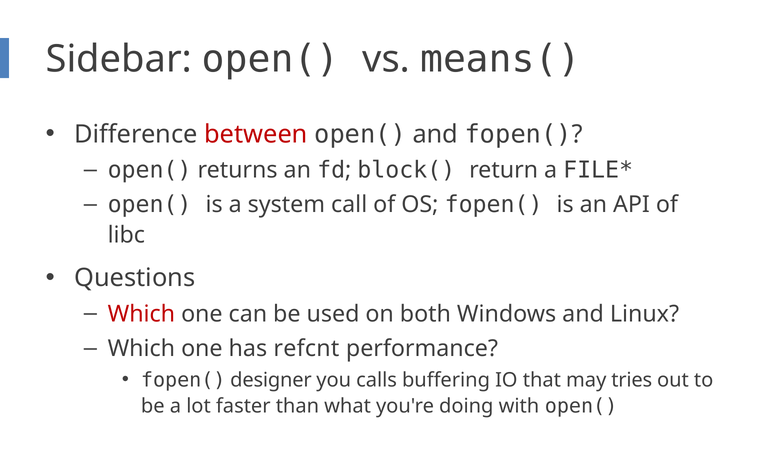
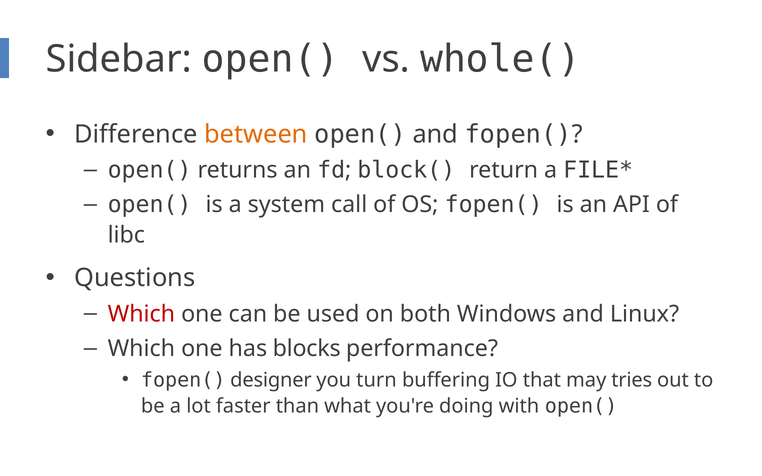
means(: means( -> whole( (500, 59)
between colour: red -> orange (256, 134)
refcnt: refcnt -> blocks (307, 349)
calls: calls -> turn (376, 380)
